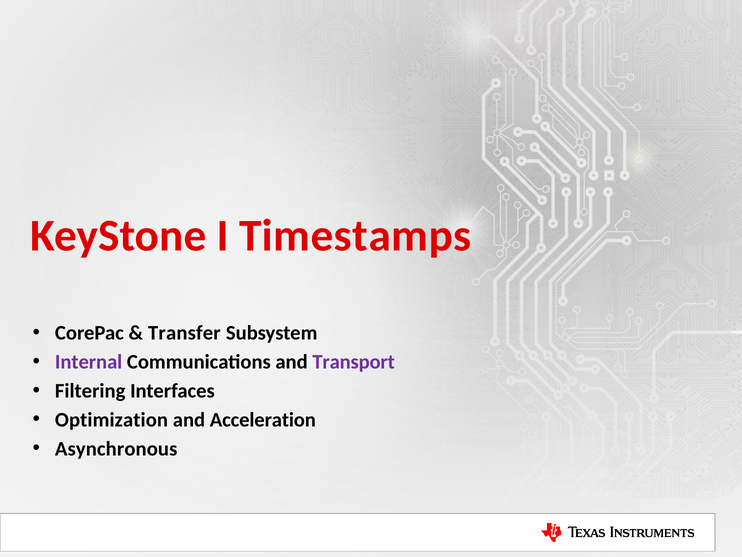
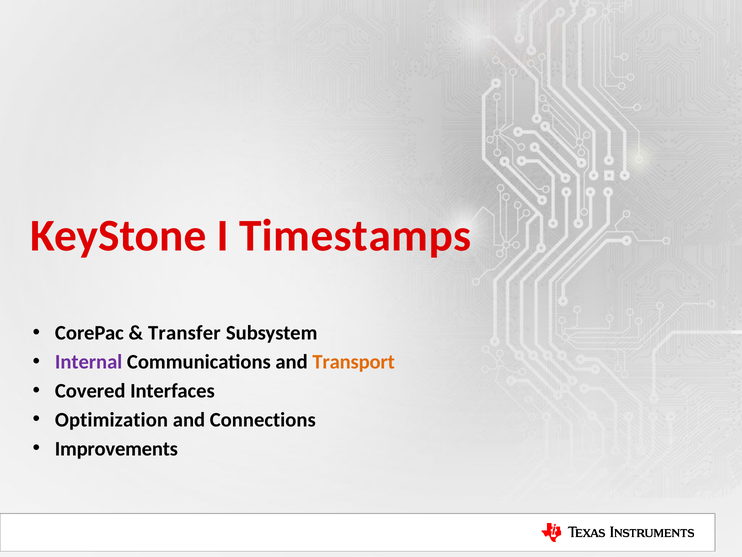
Transport colour: purple -> orange (354, 362)
Filtering: Filtering -> Covered (90, 391)
Acceleration: Acceleration -> Connections (263, 419)
Asynchronous: Asynchronous -> Improvements (116, 448)
